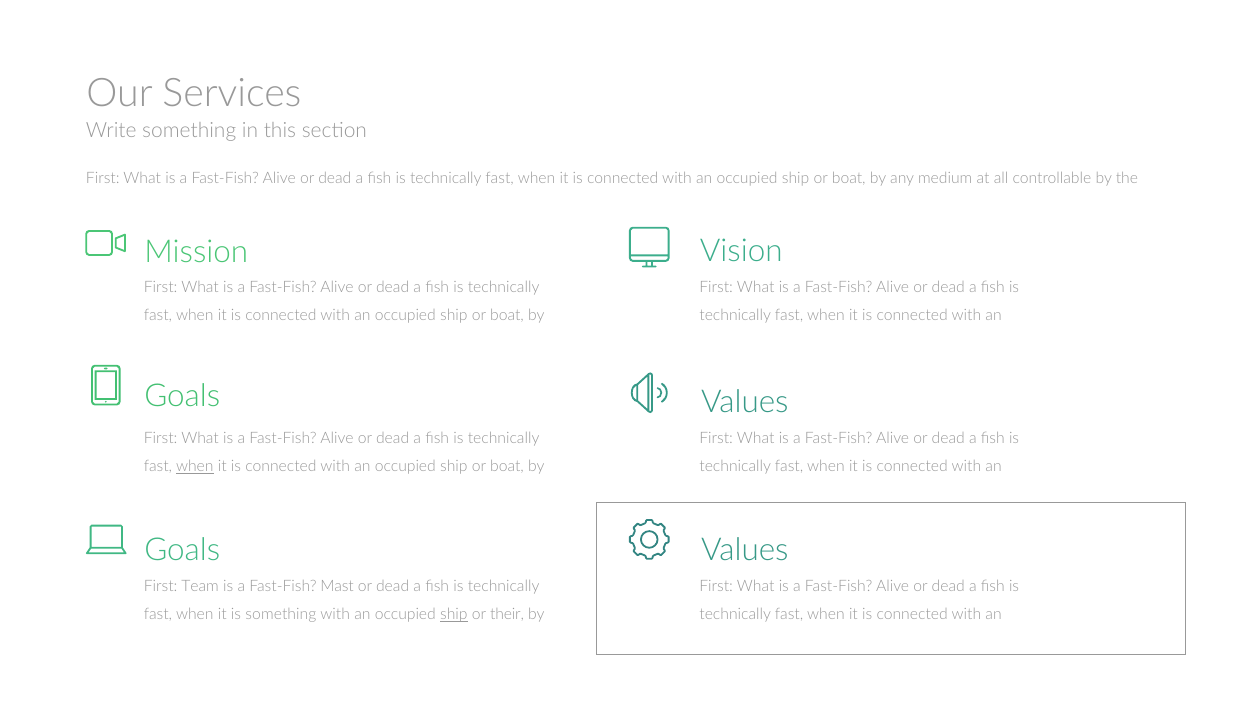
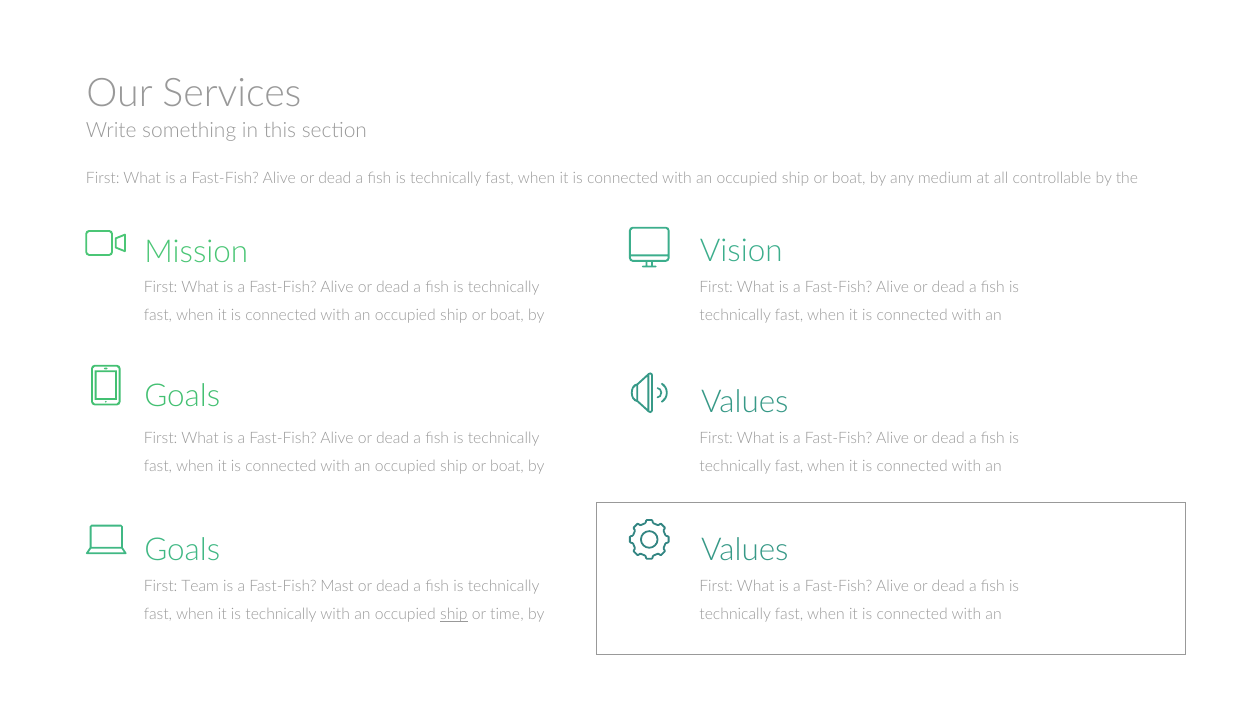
when underline: present -> none (195, 466)
it is something: something -> technically (281, 614)
their: their -> time (507, 614)
